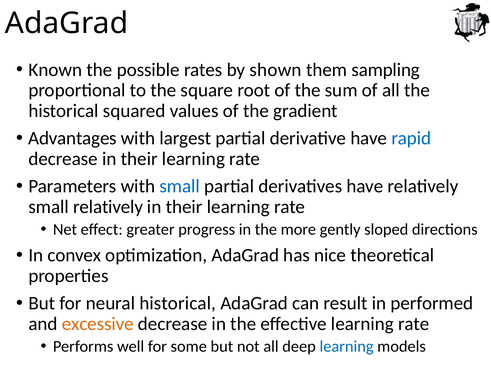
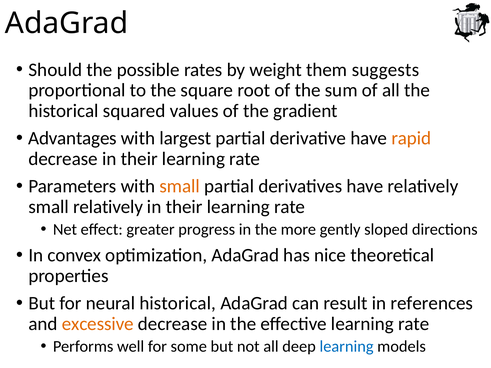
Known: Known -> Should (55, 70)
shown: shown -> weight (276, 70)
sampling: sampling -> suggests (385, 70)
rapid colour: blue -> orange (411, 138)
small colour: blue -> orange (180, 186)
performed: performed -> references (432, 303)
